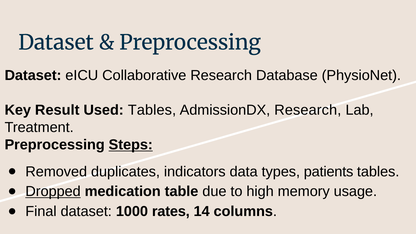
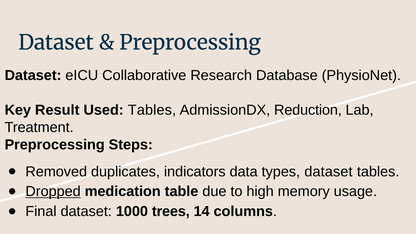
AdmissionDX Research: Research -> Reduction (308, 110)
Steps underline: present -> none (131, 145)
types patients: patients -> dataset (328, 172)
rates: rates -> trees (171, 211)
